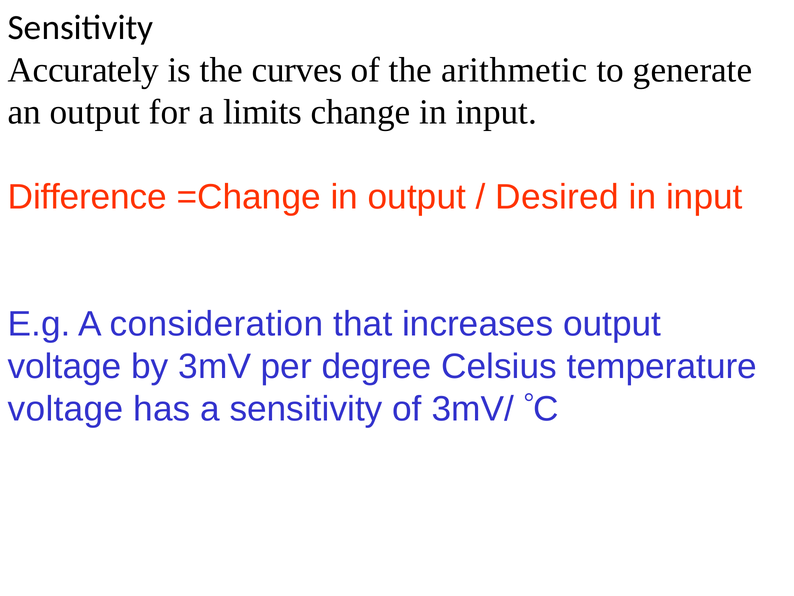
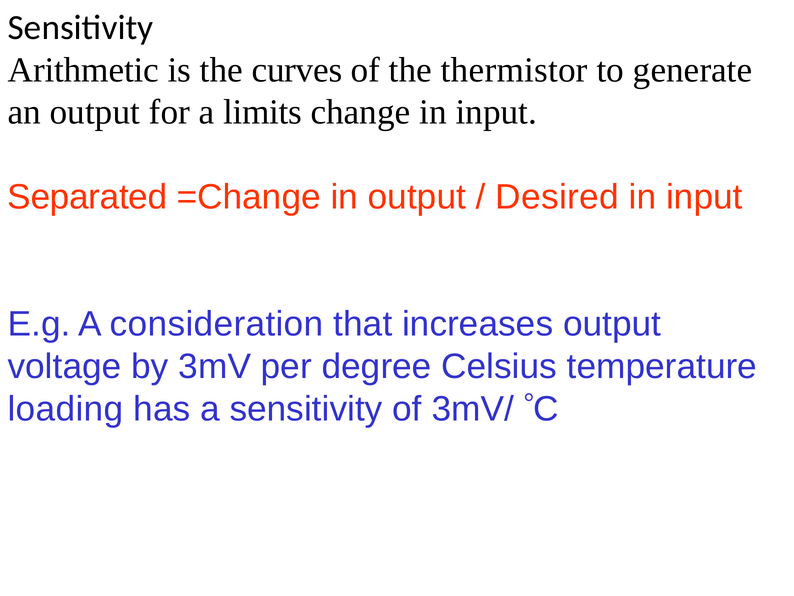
Accurately: Accurately -> Arithmetic (83, 70)
arithmetic: arithmetic -> thermistor (514, 70)
Difference: Difference -> Separated (87, 197)
voltage: voltage -> loading (66, 409)
